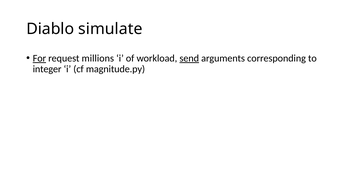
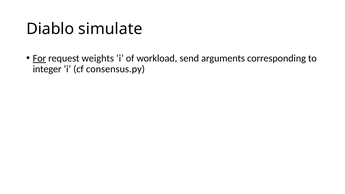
millions: millions -> weights (98, 58)
send underline: present -> none (189, 58)
magnitude.py: magnitude.py -> consensus.py (115, 69)
